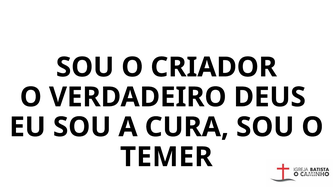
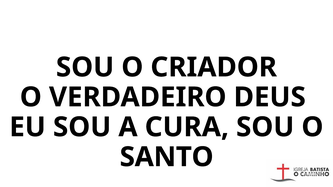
TEMER: TEMER -> SANTO (167, 157)
